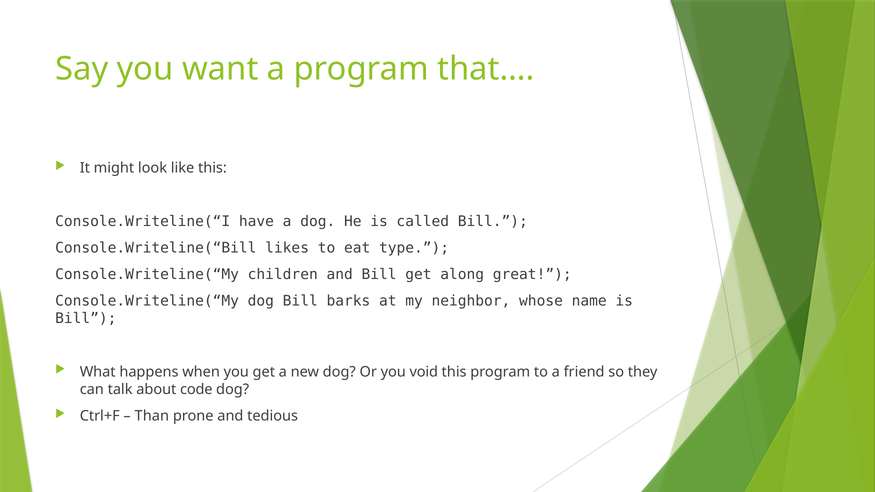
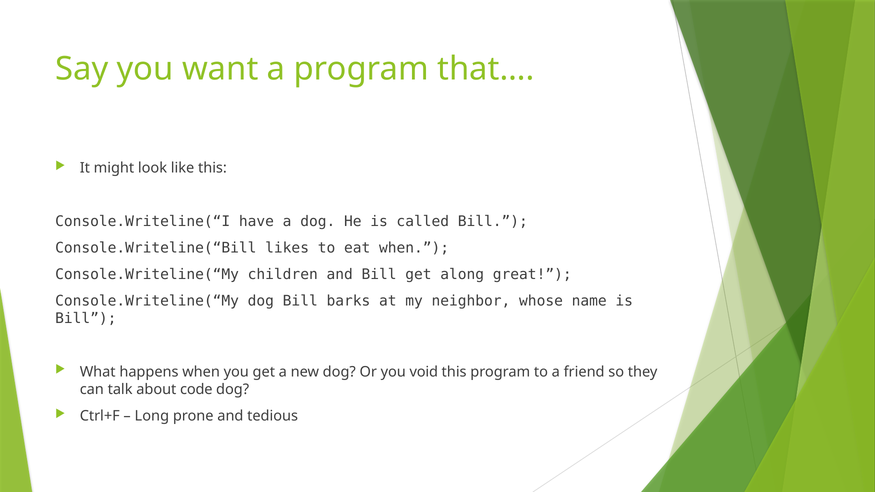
eat type: type -> when (414, 248)
Than: Than -> Long (152, 416)
